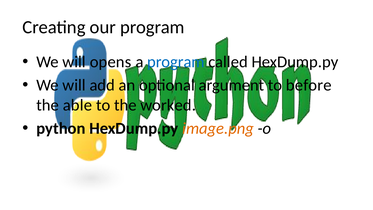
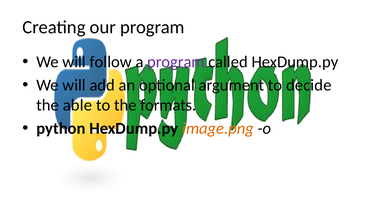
opens: opens -> follow (111, 62)
program colour: blue -> purple (176, 62)
before: before -> decide (309, 85)
worked: worked -> formats (168, 105)
